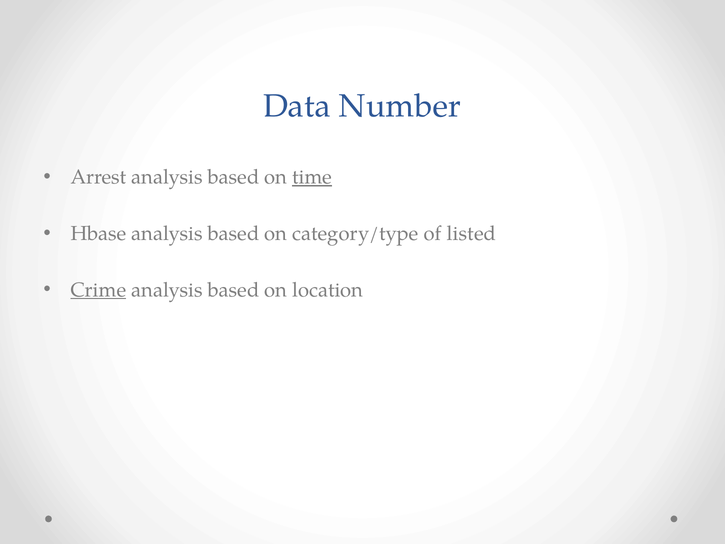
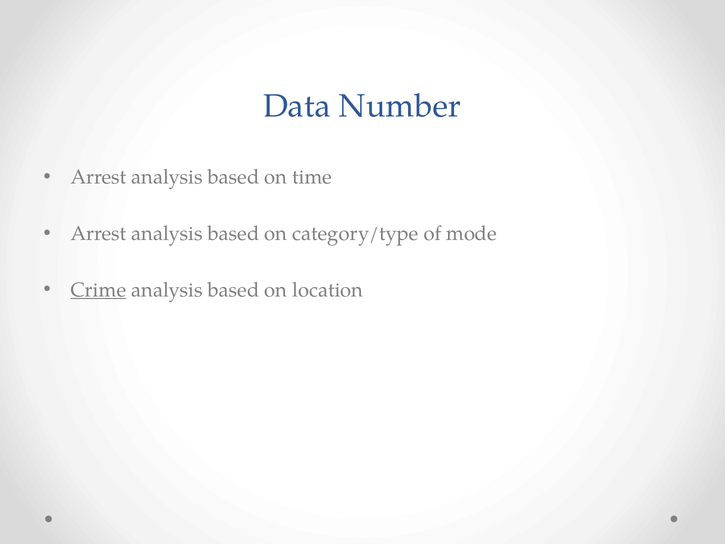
time underline: present -> none (312, 177)
Hbase: Hbase -> Arrest (99, 233)
listed: listed -> mode (472, 233)
